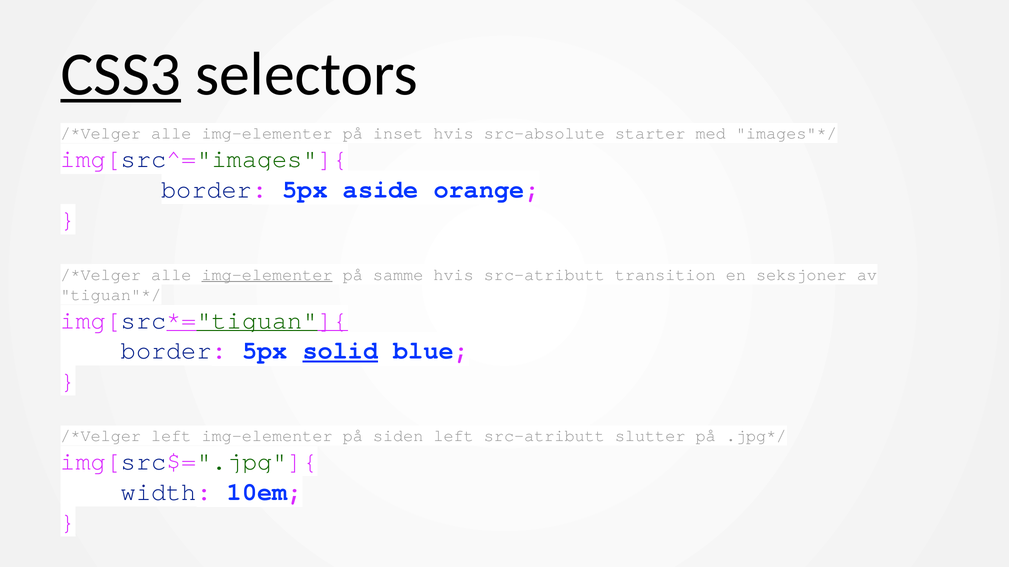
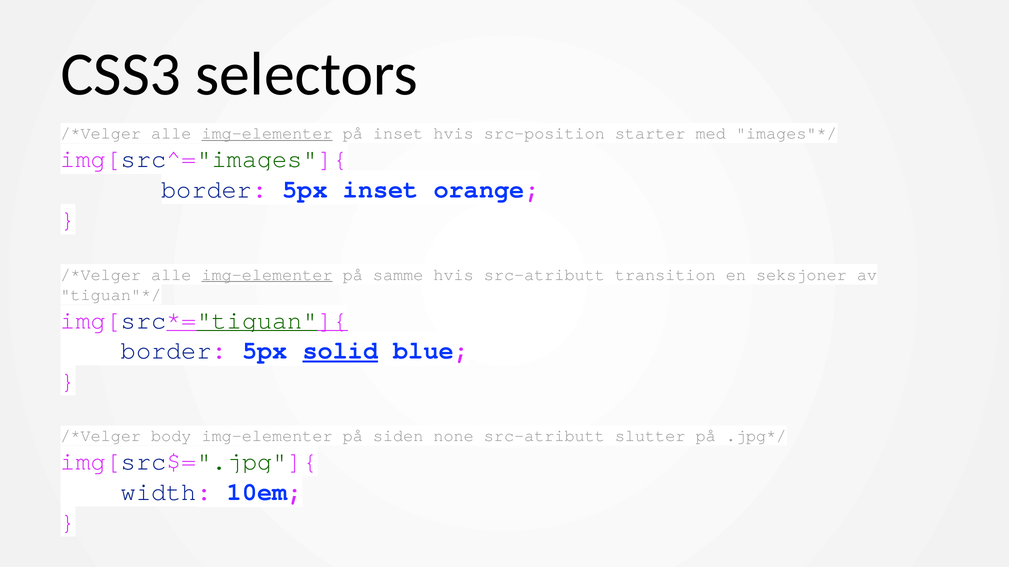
CSS3 underline: present -> none (121, 74)
img-elementer underline: none -> present (267, 133)
src-absolute: src-absolute -> src-position (544, 133)
5px aside: aside -> inset (381, 190)
left: left -> body (171, 436)
siden left: left -> none (454, 436)
